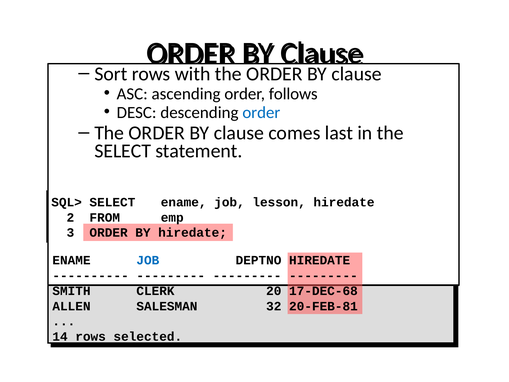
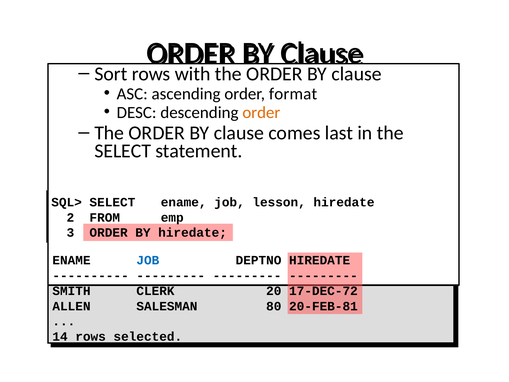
follows: follows -> format (293, 94)
order colour: blue -> orange (261, 113)
17-DEC-68: 17-DEC-68 -> 17-DEC-72 (323, 291)
32: 32 -> 80 (274, 306)
